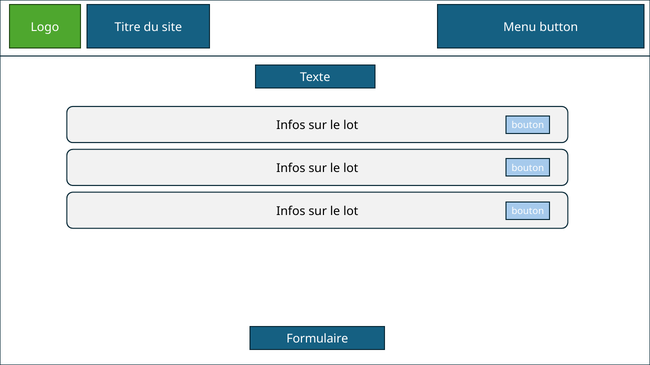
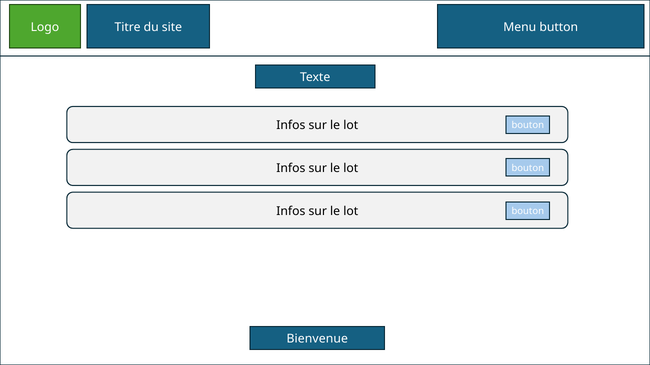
Formulaire: Formulaire -> Bienvenue (317, 340)
